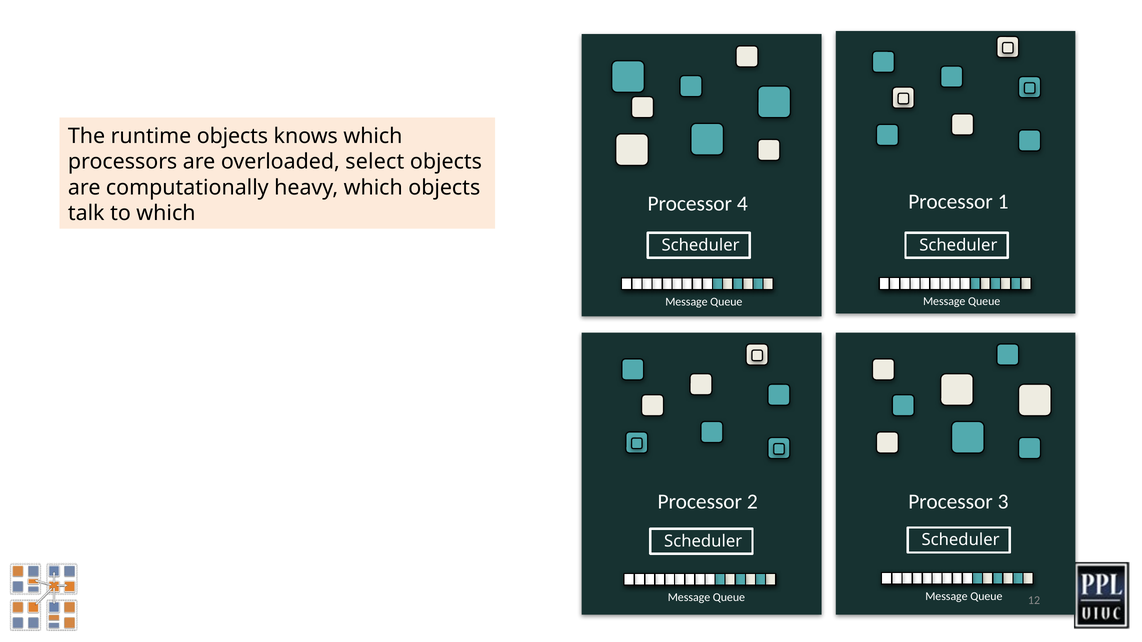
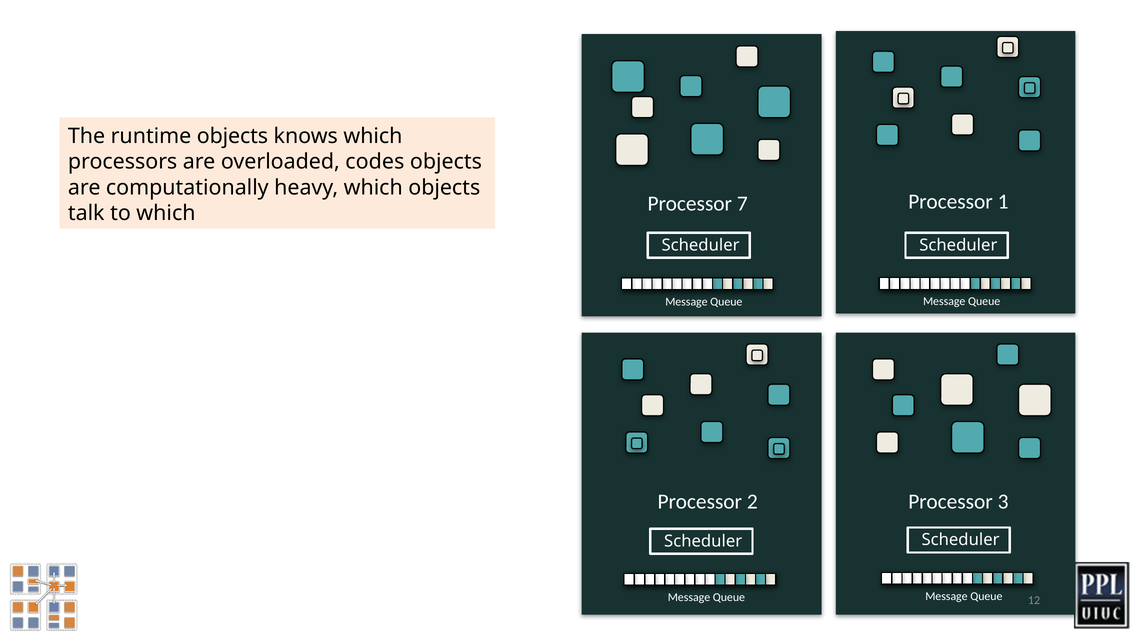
select: select -> codes (375, 162)
4: 4 -> 7 (742, 204)
